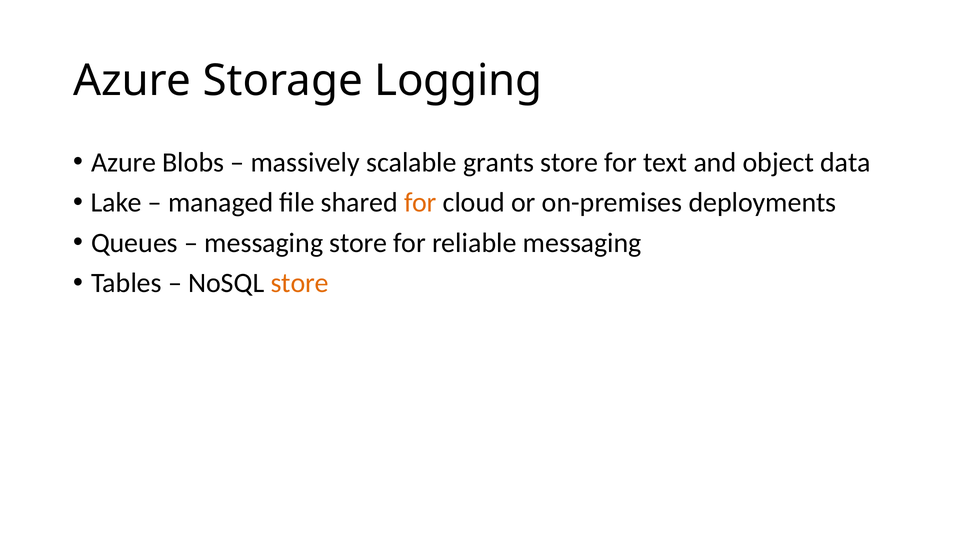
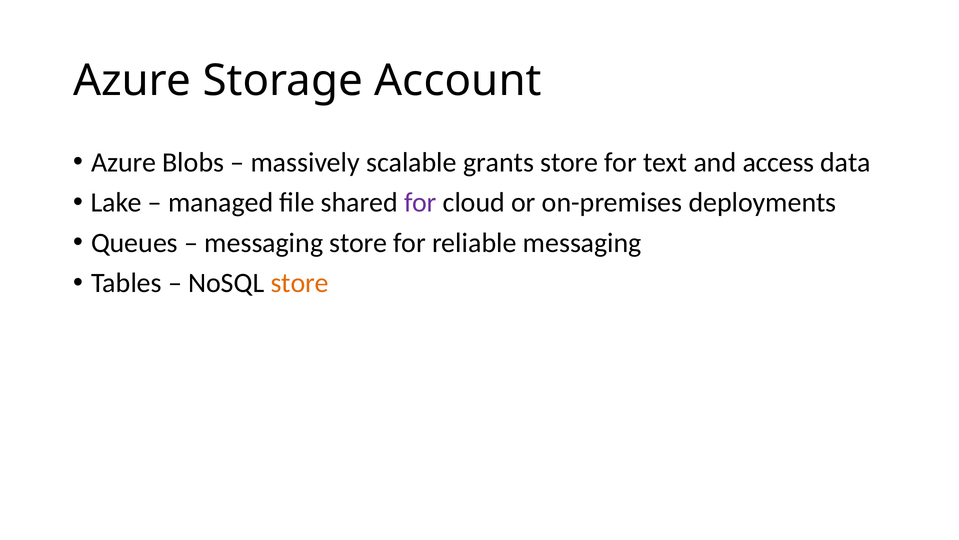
Logging: Logging -> Account (458, 81)
object: object -> access (778, 162)
for colour: orange -> purple (420, 202)
